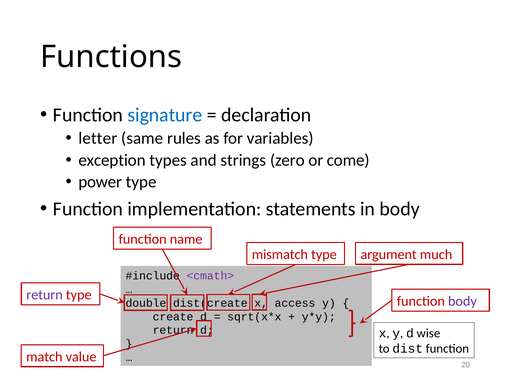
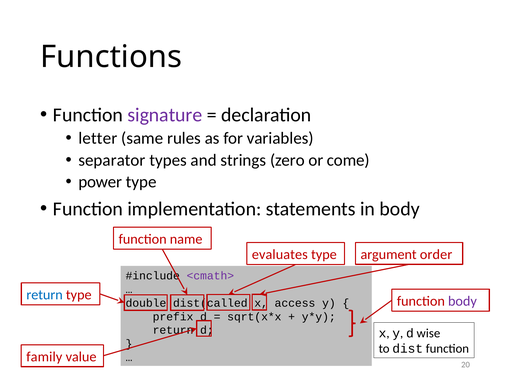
signature colour: blue -> purple (165, 115)
exception: exception -> separator (112, 160)
mismatch: mismatch -> evaluates (280, 255)
much: much -> order (436, 255)
return colour: purple -> blue (45, 295)
dist(create: dist(create -> dist(called (210, 303)
create: create -> prefix (173, 317)
match: match -> family (44, 357)
